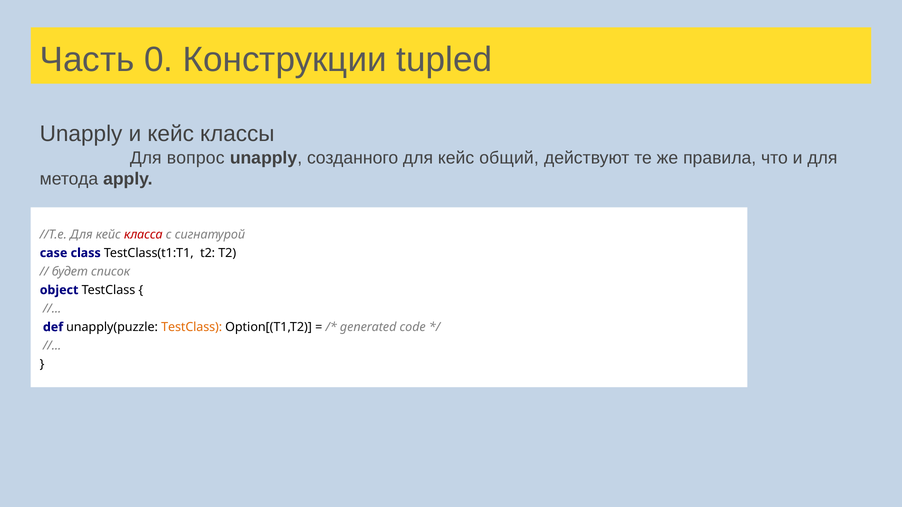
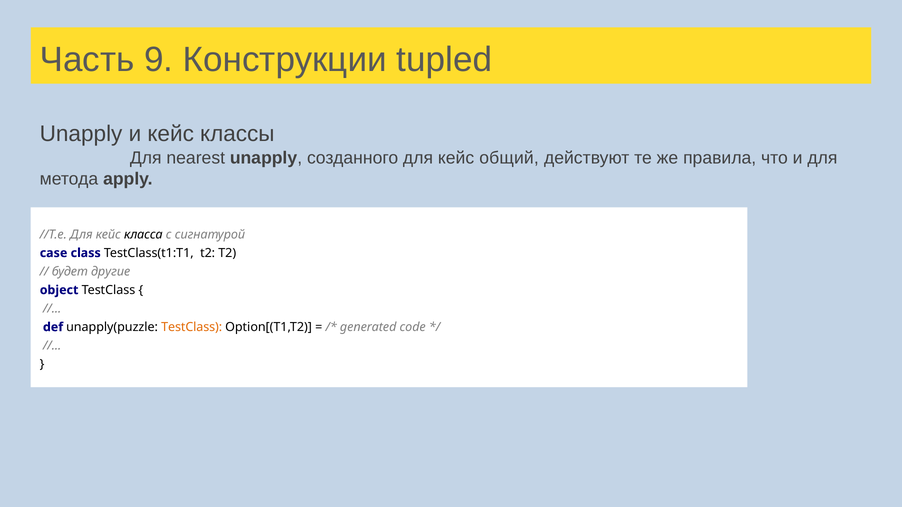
0: 0 -> 9 (159, 60)
вопрос: вопрос -> nearest (196, 158)
класса colour: red -> black (143, 235)
список: список -> другие (111, 272)
